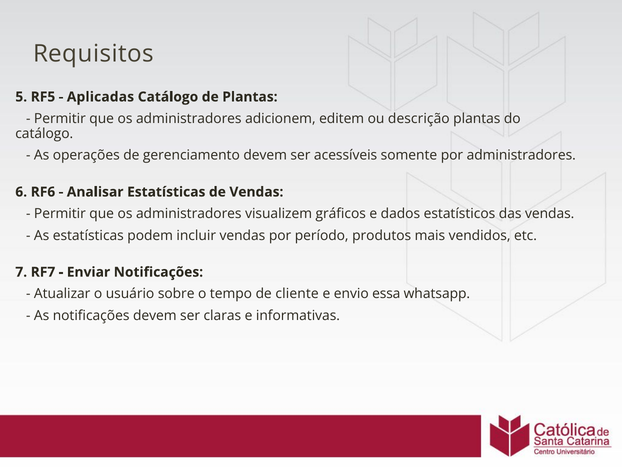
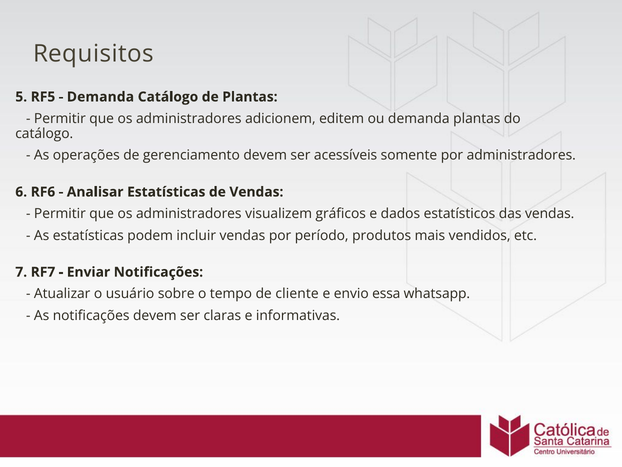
Aplicadas: Aplicadas -> Demanda (100, 97)
ou descrição: descrição -> demanda (419, 118)
